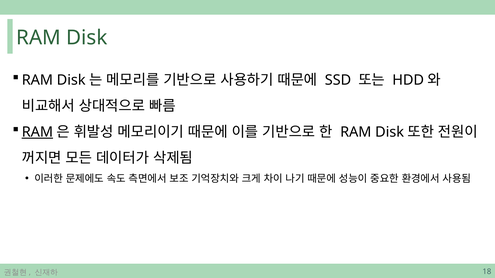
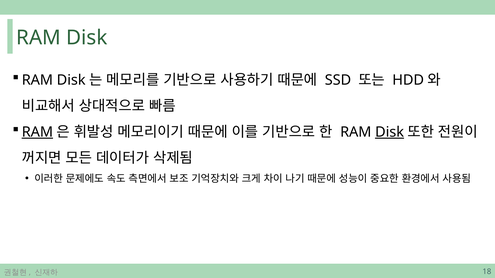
Disk underline: none -> present (390, 132)
